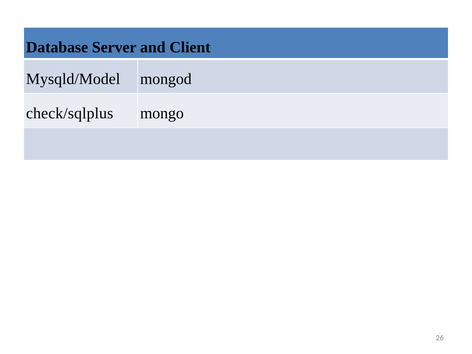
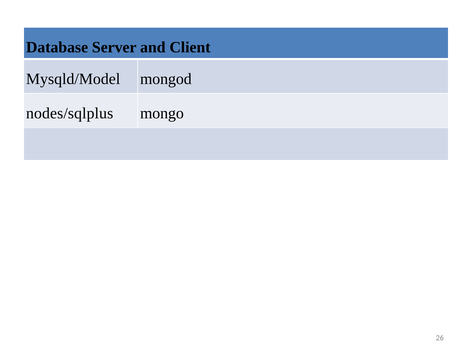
check/sqlplus: check/sqlplus -> nodes/sqlplus (70, 113)
